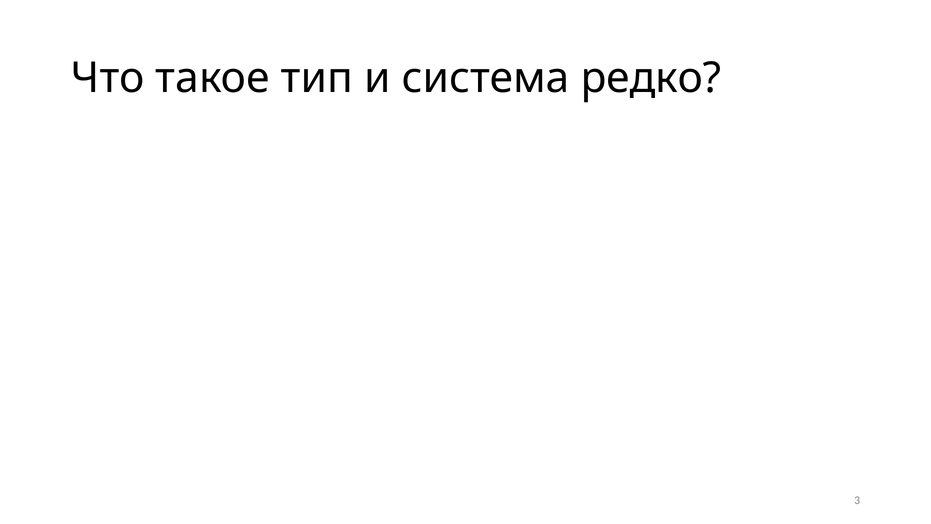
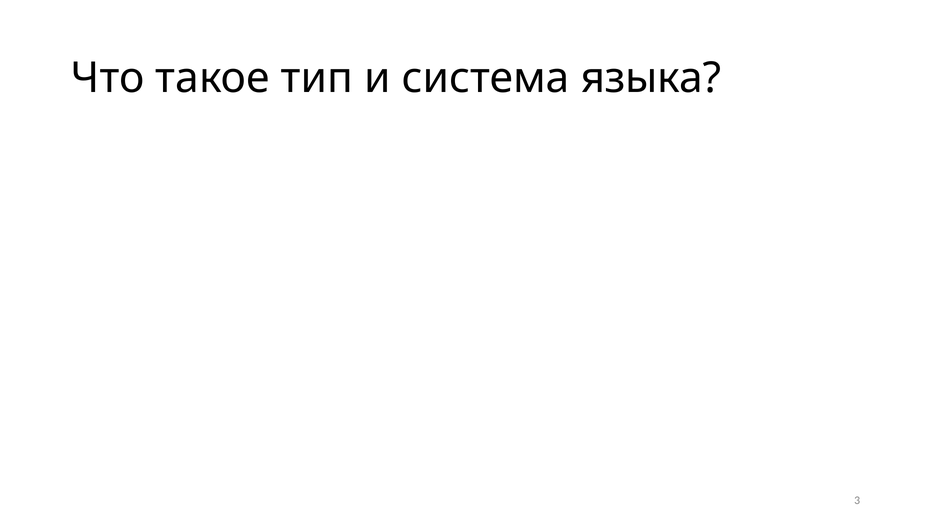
система редко: редко -> языка (651, 78)
